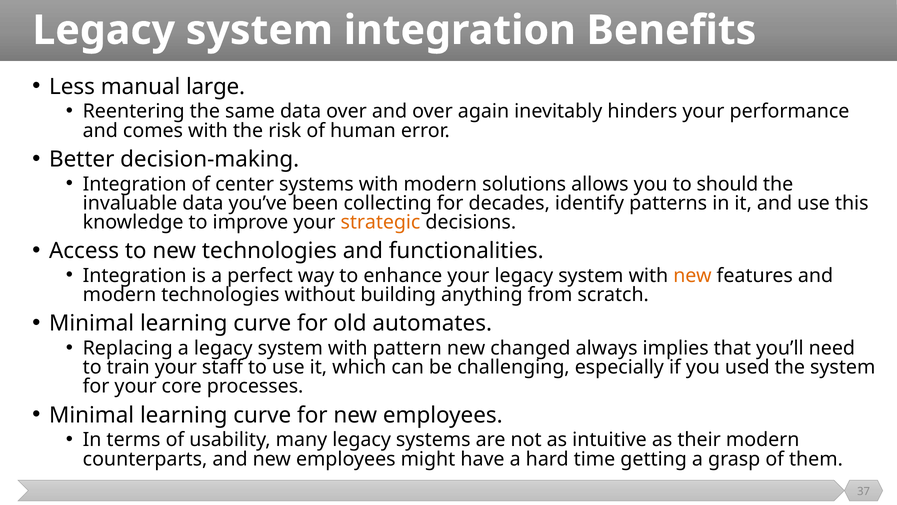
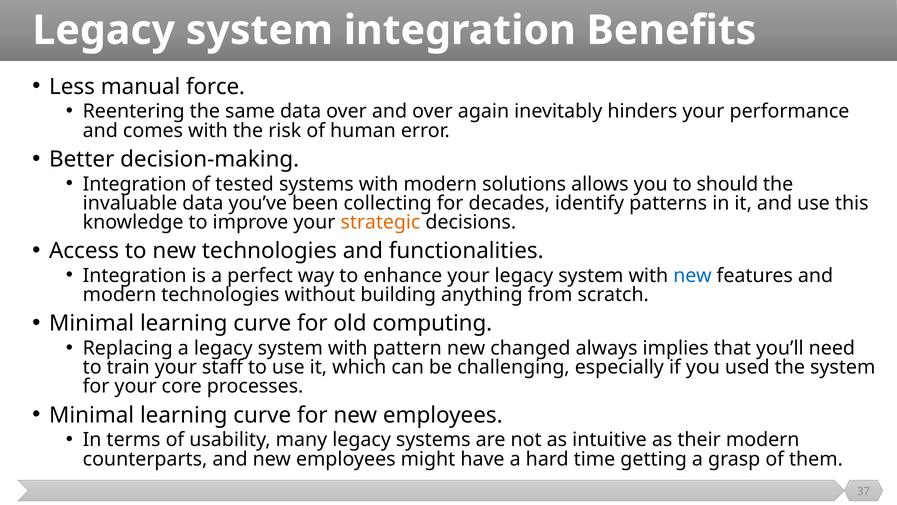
large: large -> force (216, 87)
center: center -> tested (245, 184)
new colour: orange -> blue (693, 275)
automates: automates -> computing (432, 323)
